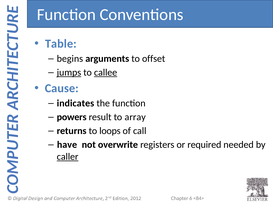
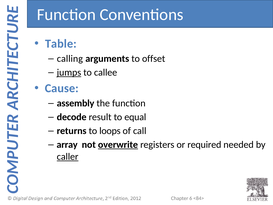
begins: begins -> calling (70, 59)
callee underline: present -> none (106, 72)
indicates: indicates -> assembly (76, 103)
powers: powers -> decode (72, 117)
array: array -> equal (135, 117)
have: have -> array (67, 145)
overwrite underline: none -> present (118, 145)
